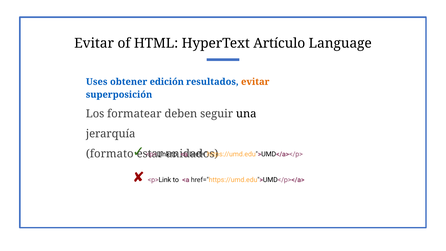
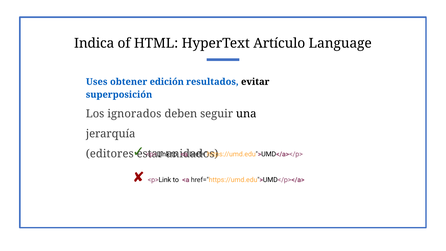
Evitar: Evitar -> Indica (94, 43)
evitar colour: orange -> black (255, 82)
formatear: formatear -> ignorados (134, 114)
formato: formato -> editores (110, 154)
